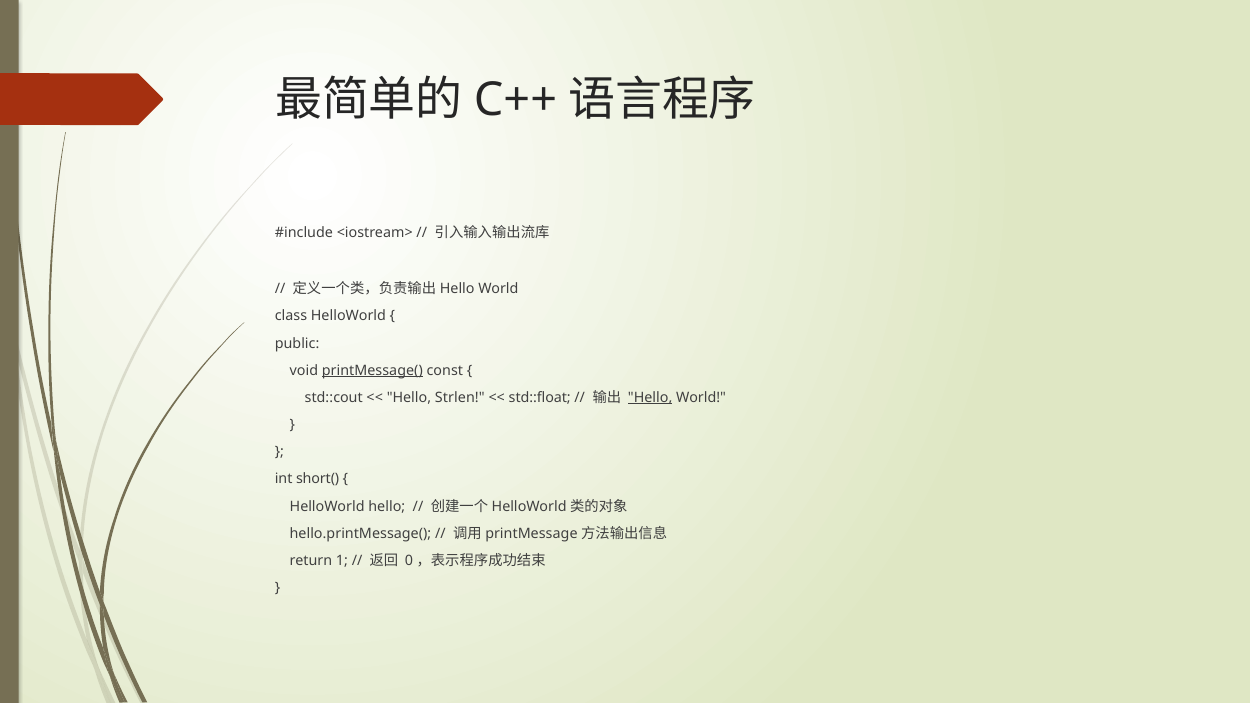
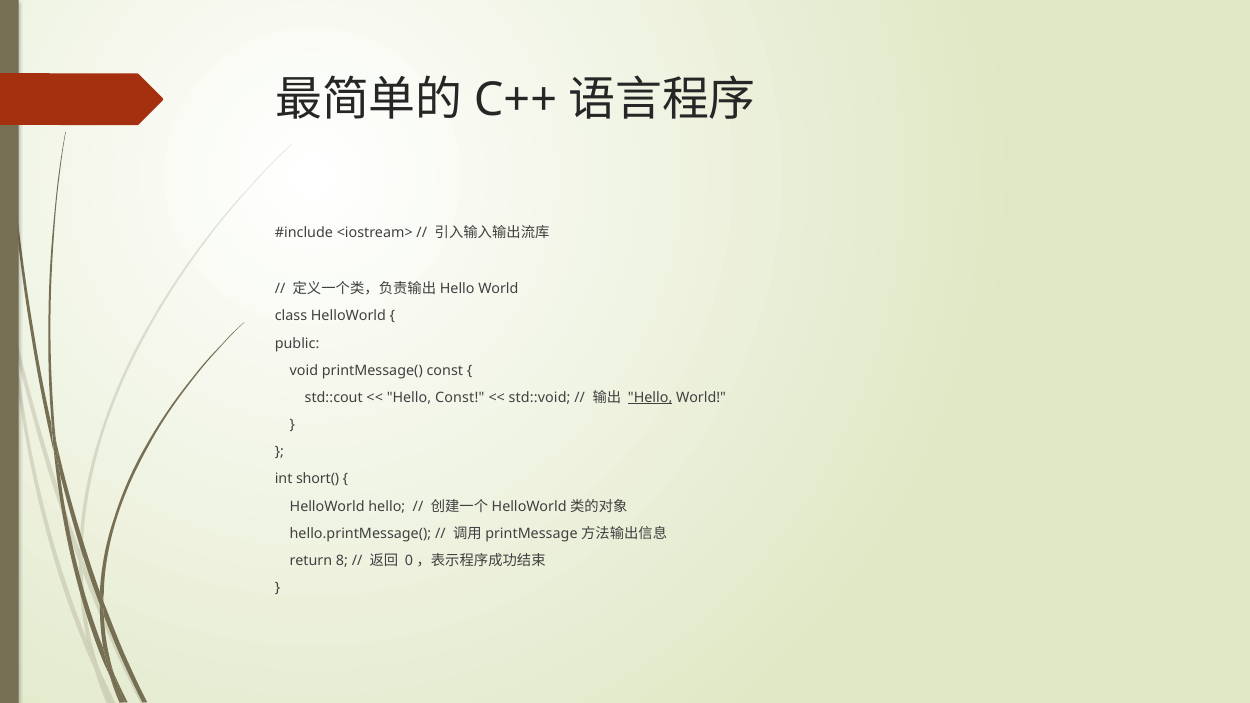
printMessage( underline: present -> none (372, 371)
Hello Strlen: Strlen -> Const (460, 398)
std::float: std::float -> std::void (540, 398)
1: 1 -> 8 (342, 561)
